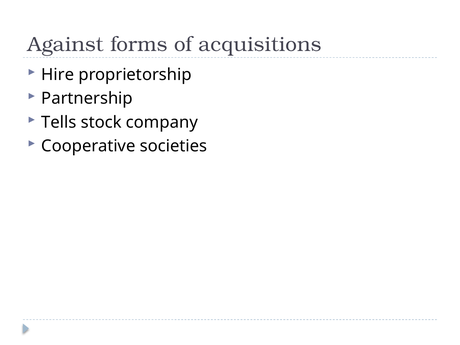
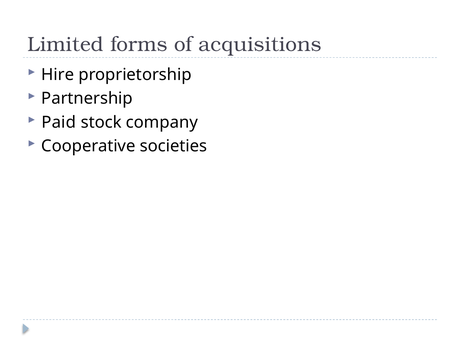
Against: Against -> Limited (66, 44)
Tells: Tells -> Paid (59, 122)
